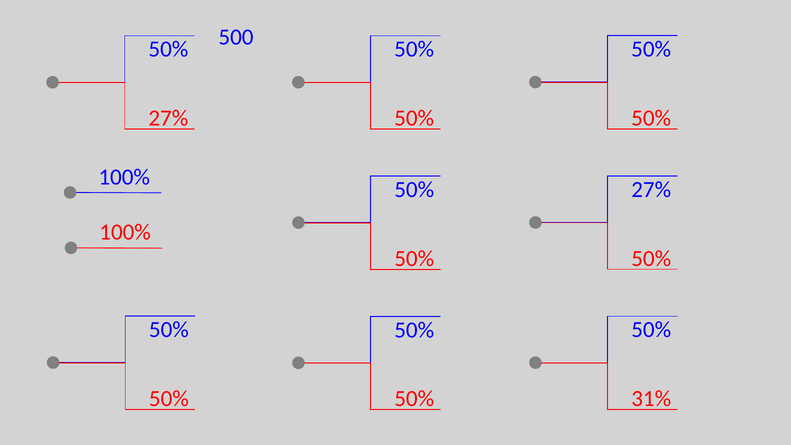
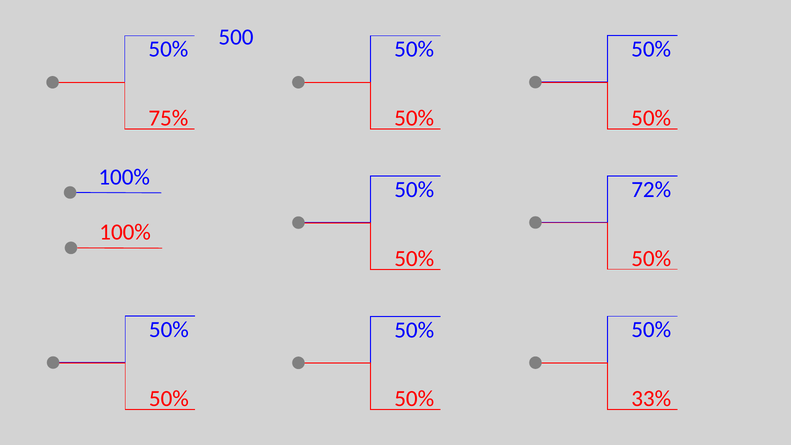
27%: 27% -> 75% (168, 118)
27%: 27% -> 72% (651, 190)
31%: 31% -> 33% (651, 399)
